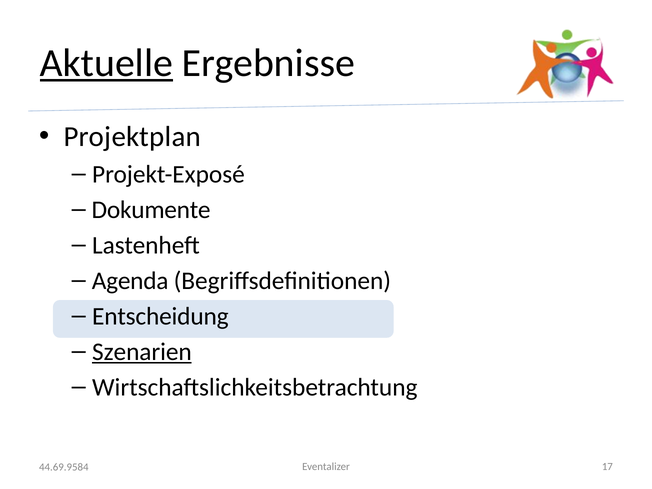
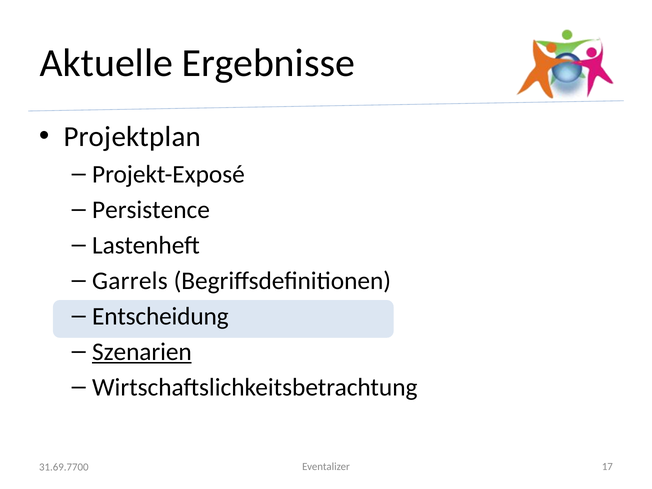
Aktuelle underline: present -> none (106, 63)
Dokumente: Dokumente -> Persistence (151, 210)
Agenda: Agenda -> Garrels (130, 281)
44.69.9584: 44.69.9584 -> 31.69.7700 (64, 467)
